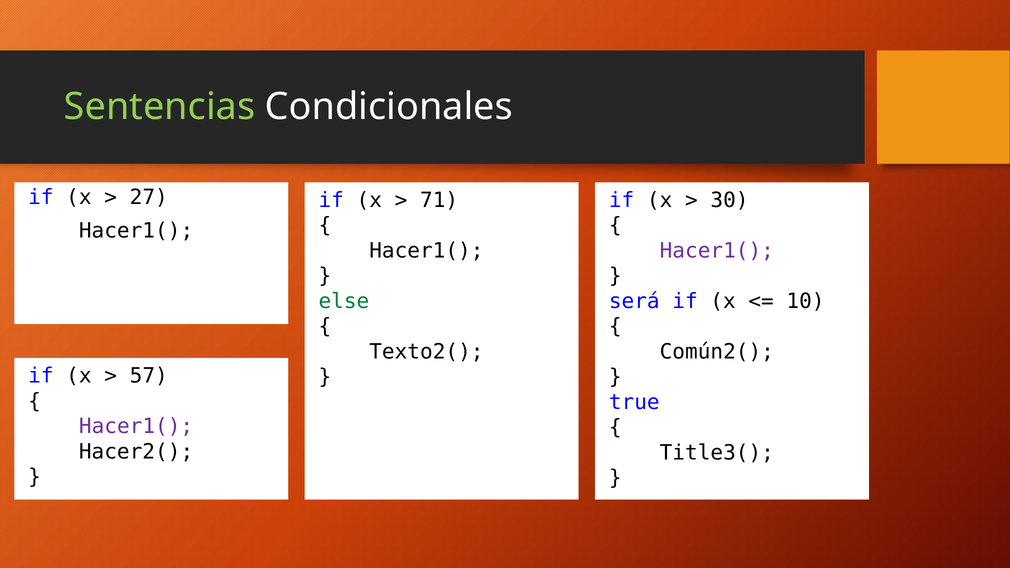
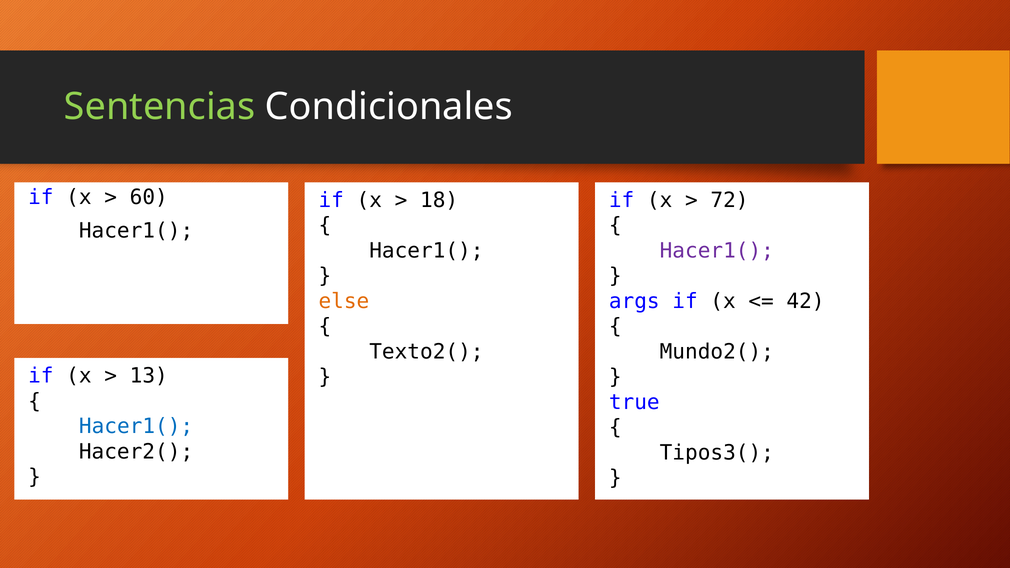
27: 27 -> 60 (149, 197)
71: 71 -> 18 (439, 200)
30: 30 -> 72 (730, 200)
else colour: green -> orange (344, 301)
será: será -> args (634, 301)
10: 10 -> 42 (806, 301)
Común2(: Común2( -> Mundo2( (717, 352)
57: 57 -> 13 (149, 376)
Hacer1( colour: purple -> blue (136, 426)
Title3(: Title3( -> Tipos3( (717, 453)
